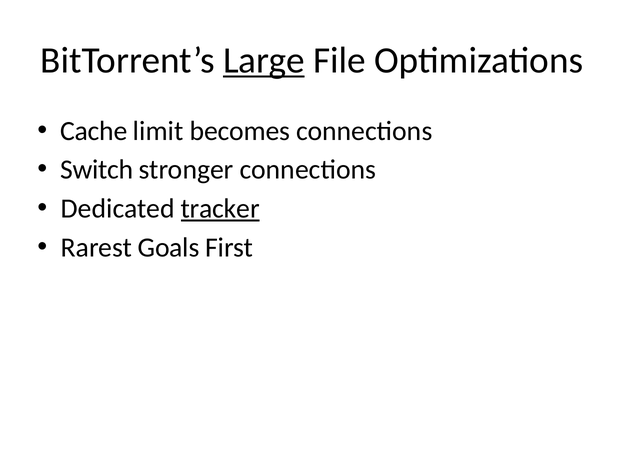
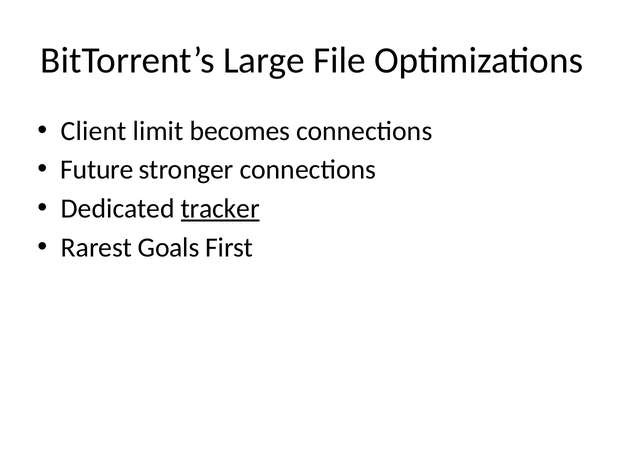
Large underline: present -> none (264, 60)
Cache: Cache -> Client (94, 131)
Switch: Switch -> Future (97, 170)
